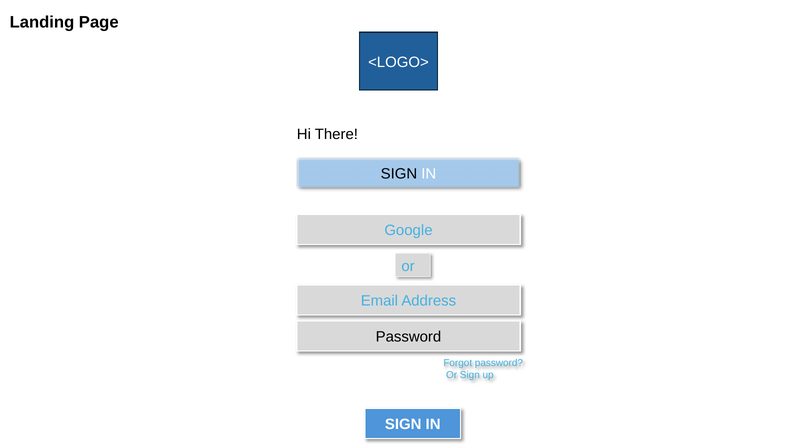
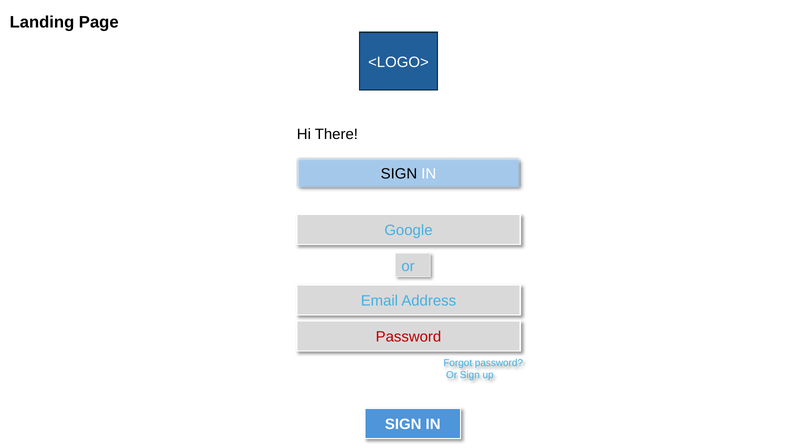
Password colour: black -> red (408, 337)
